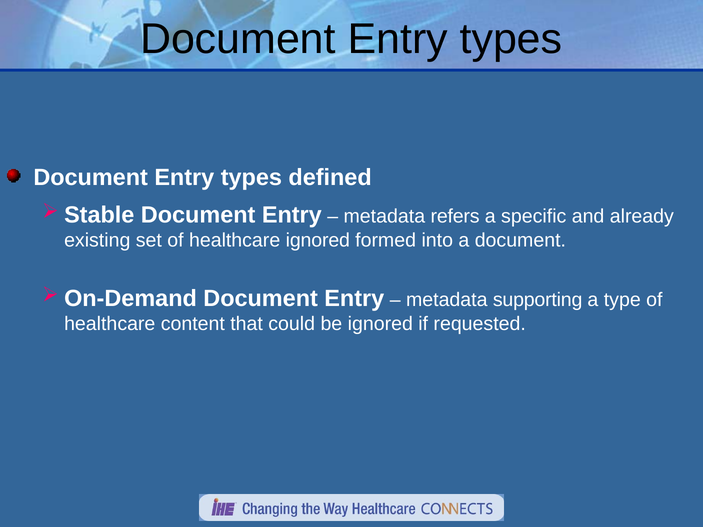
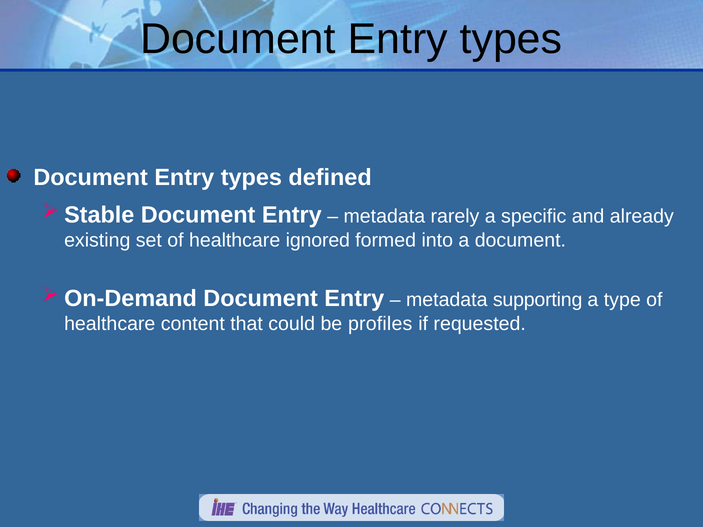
refers: refers -> rarely (455, 216)
be ignored: ignored -> profiles (380, 324)
